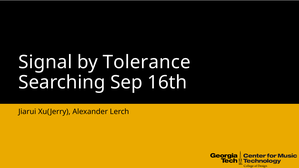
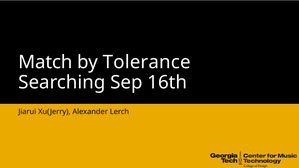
Signal: Signal -> Match (45, 62)
